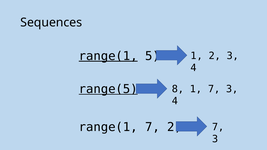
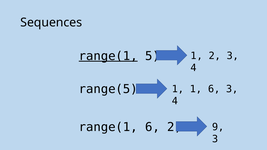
range(5 underline: present -> none (108, 89)
8: 8 -> 1 (178, 89)
1 7: 7 -> 6 (214, 89)
range(1 7: 7 -> 6 (152, 127)
7: 7 -> 9 (218, 127)
